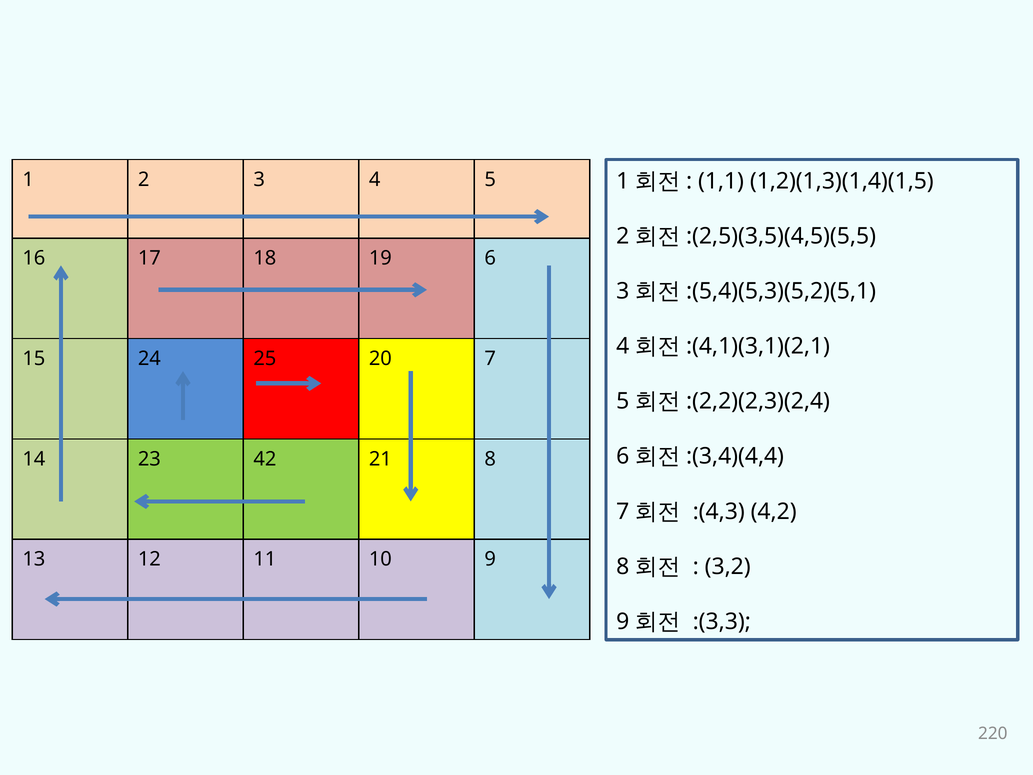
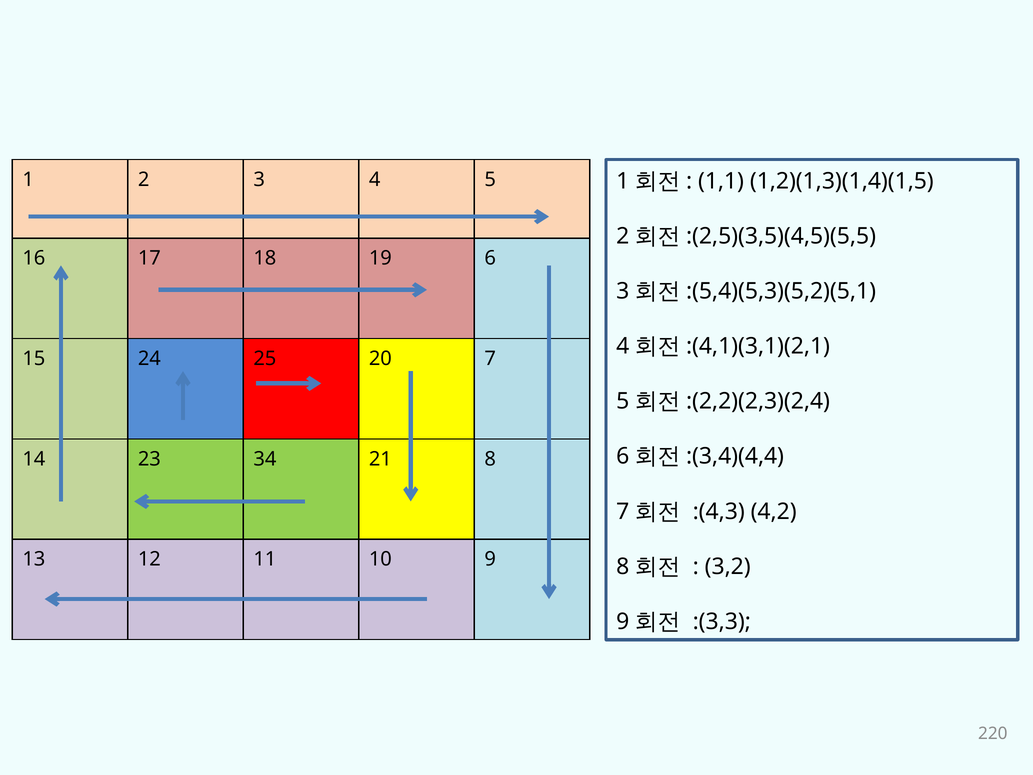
42: 42 -> 34 (265, 459)
